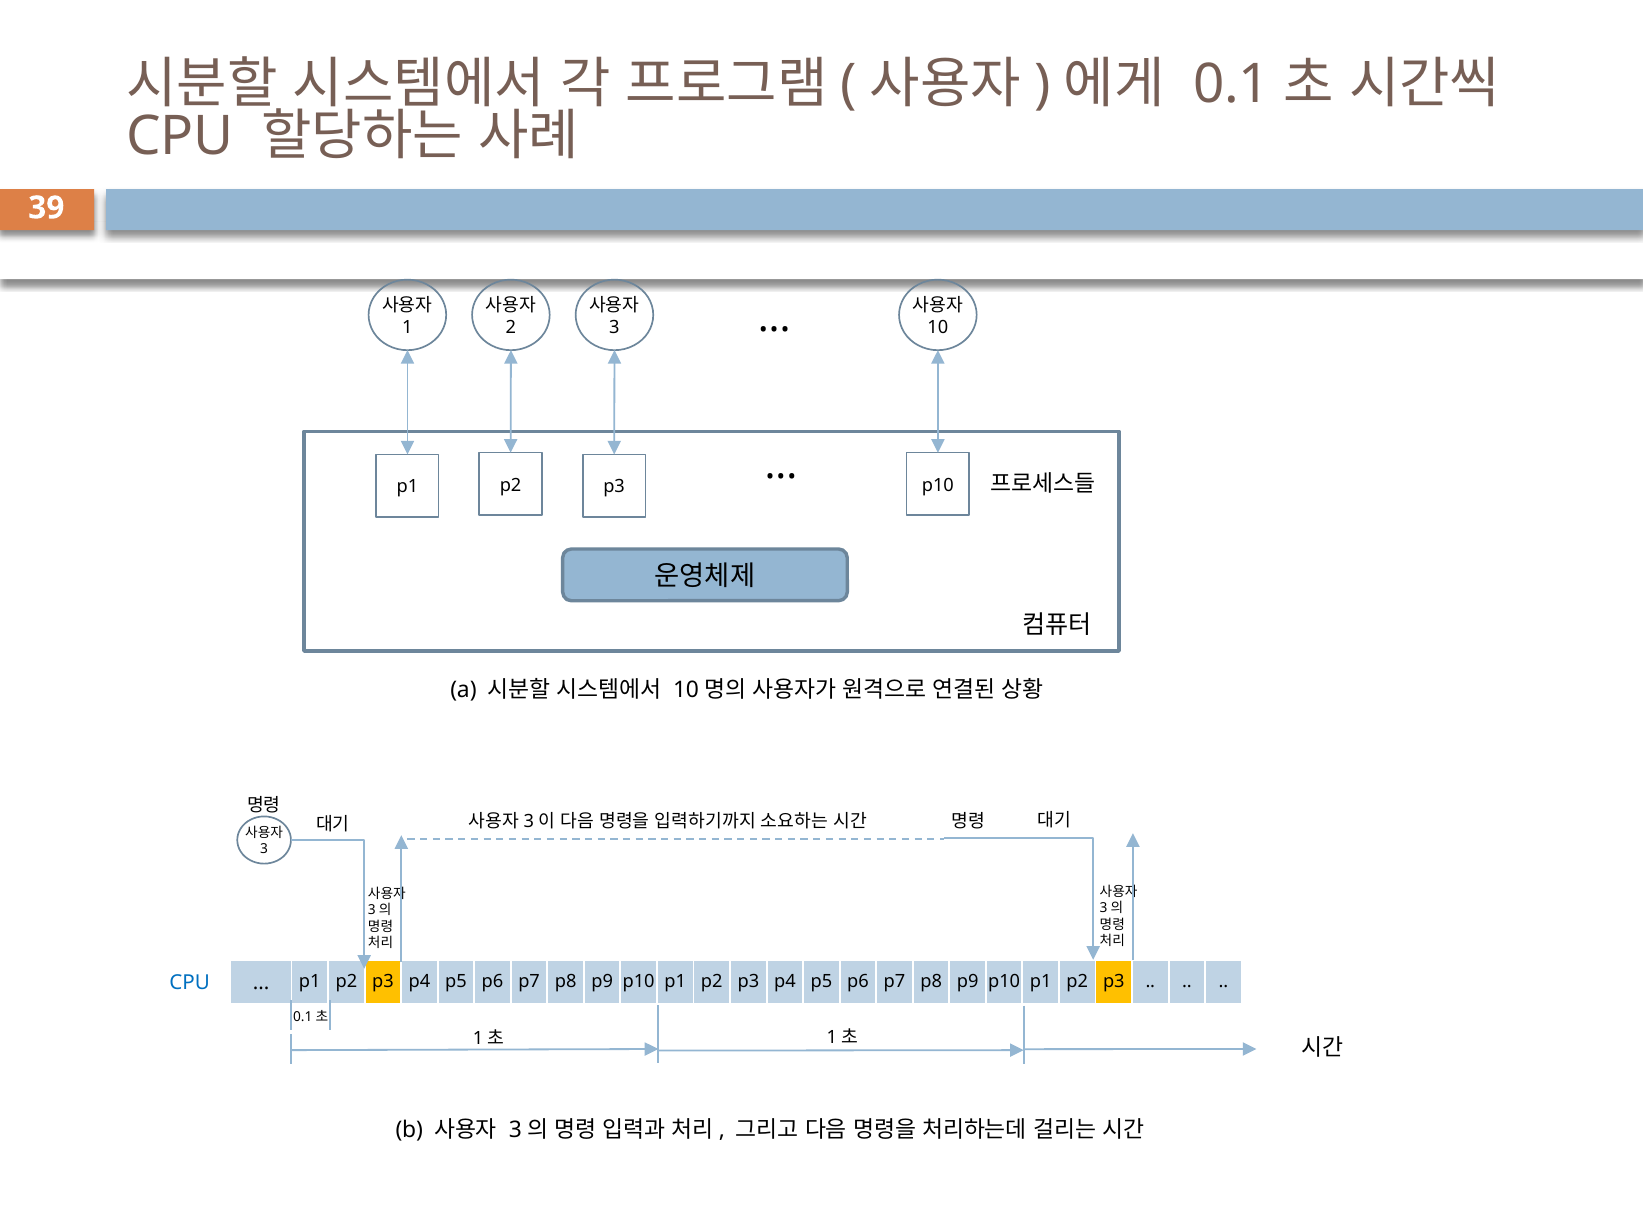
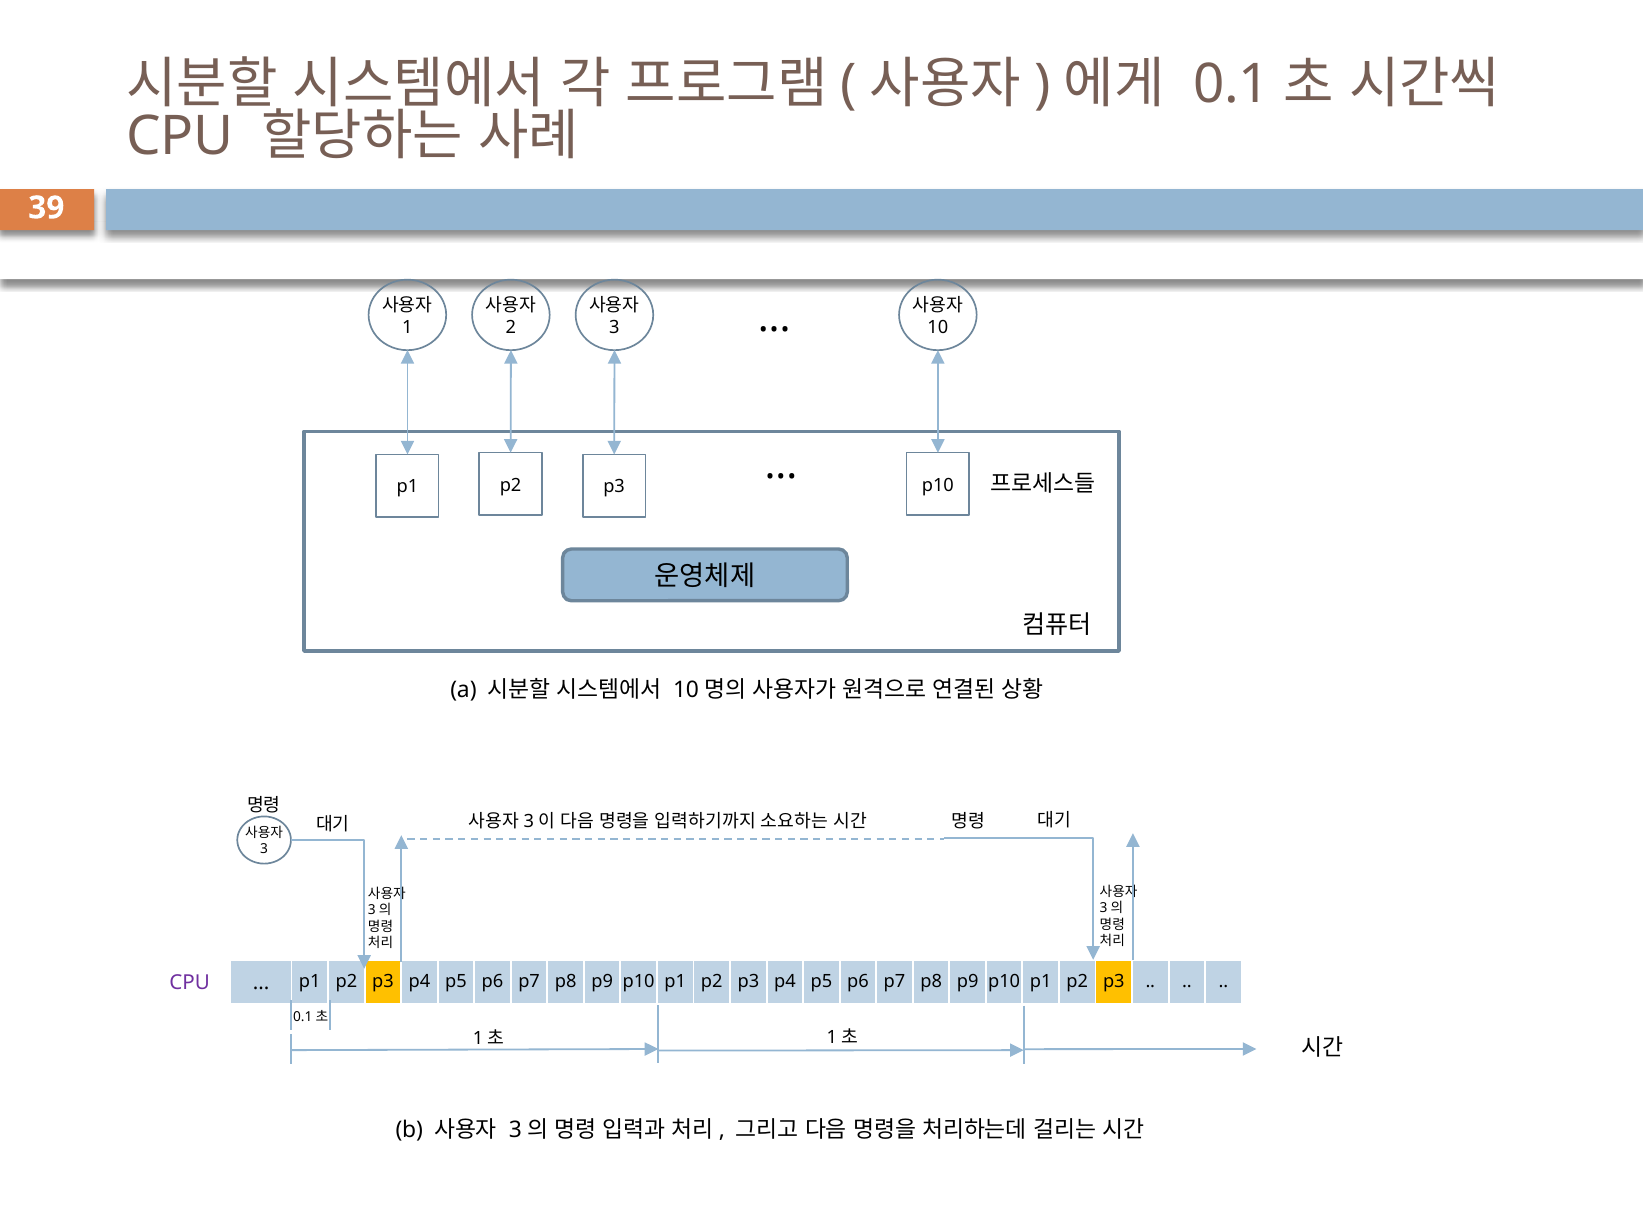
CPU colour: blue -> purple (190, 983)
